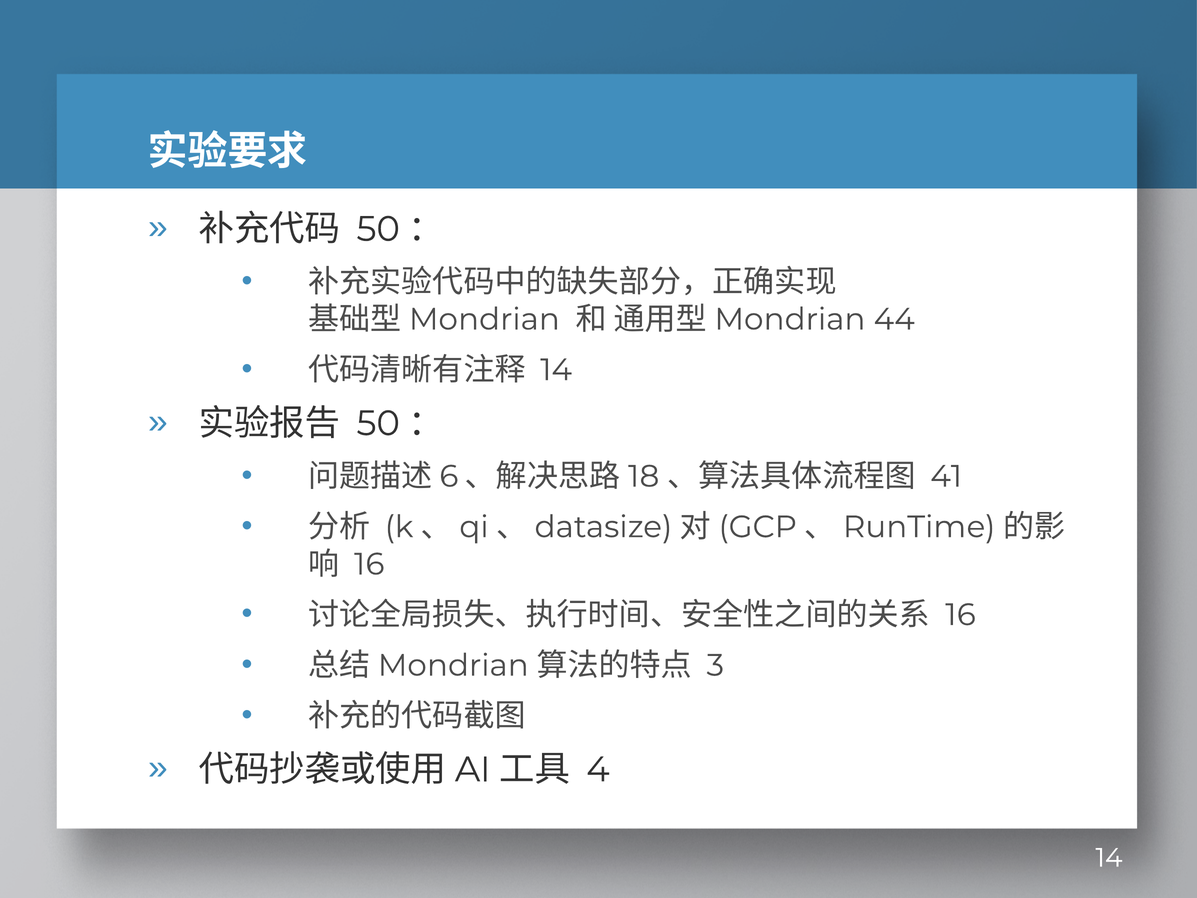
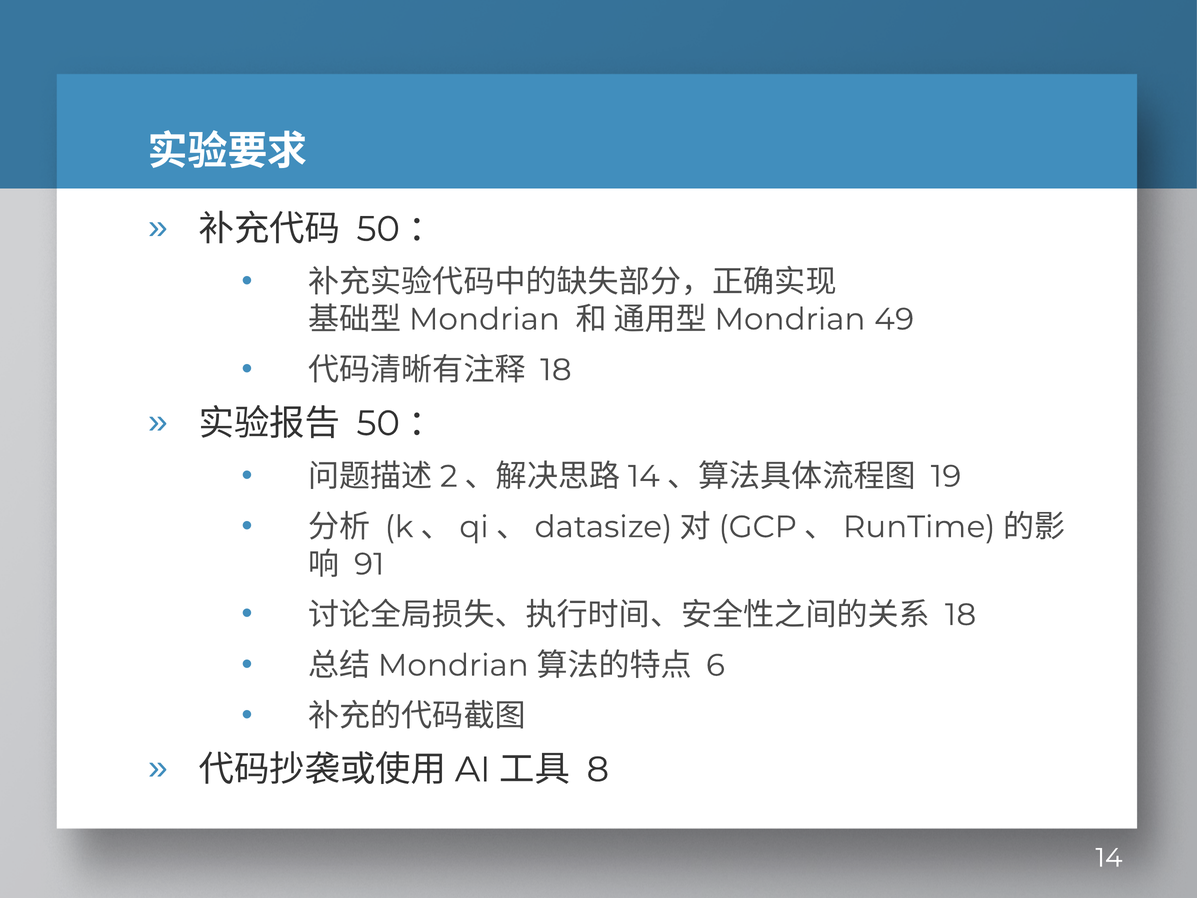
44: 44 -> 49 (894, 319)
14: 14 -> 18 (556, 370)
6: 6 -> 2 (449, 476)
18: 18 -> 14 (644, 476)
41: 41 -> 19 (946, 476)
16: 16 -> 91 (369, 564)
16: 16 -> 18 (961, 615)
3: 3 -> 6 (715, 665)
4: 4 -> 8 (598, 769)
